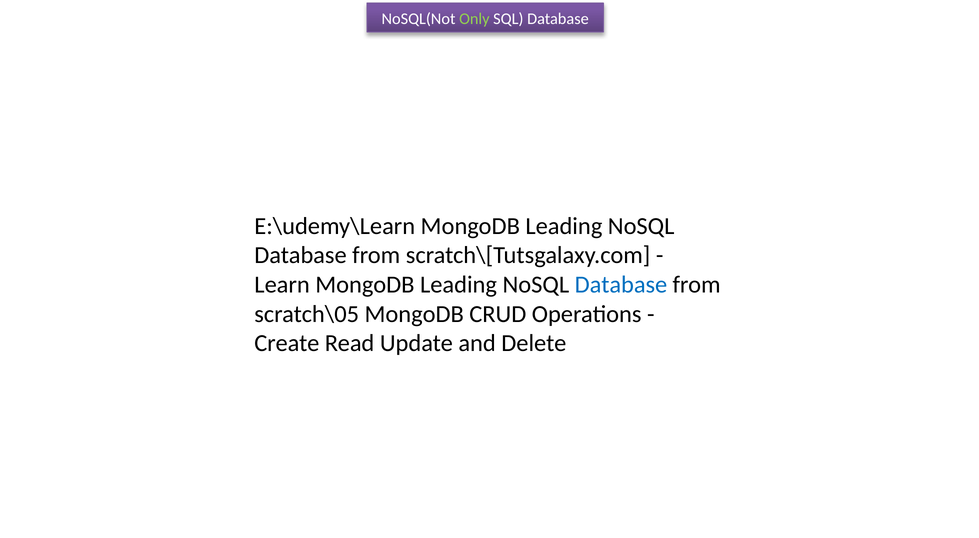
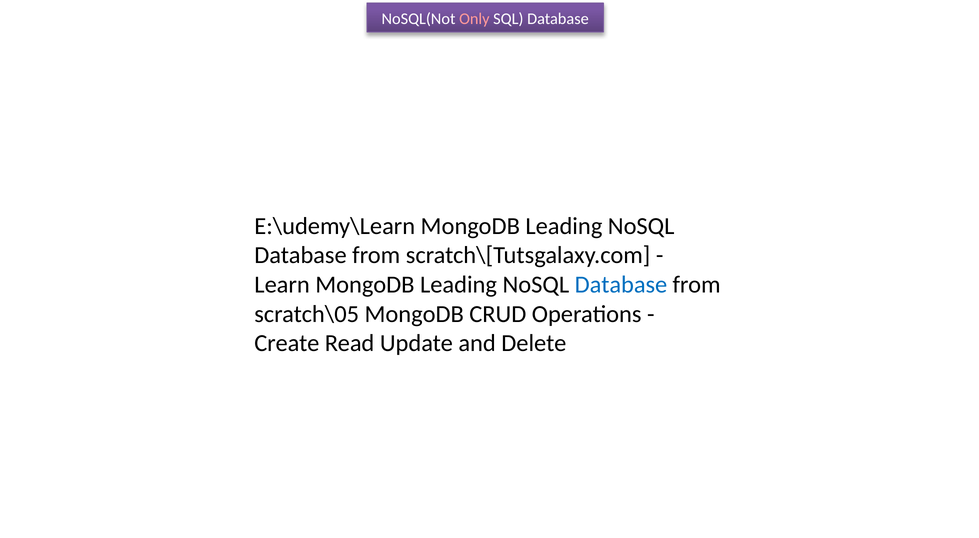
Only colour: light green -> pink (474, 19)
